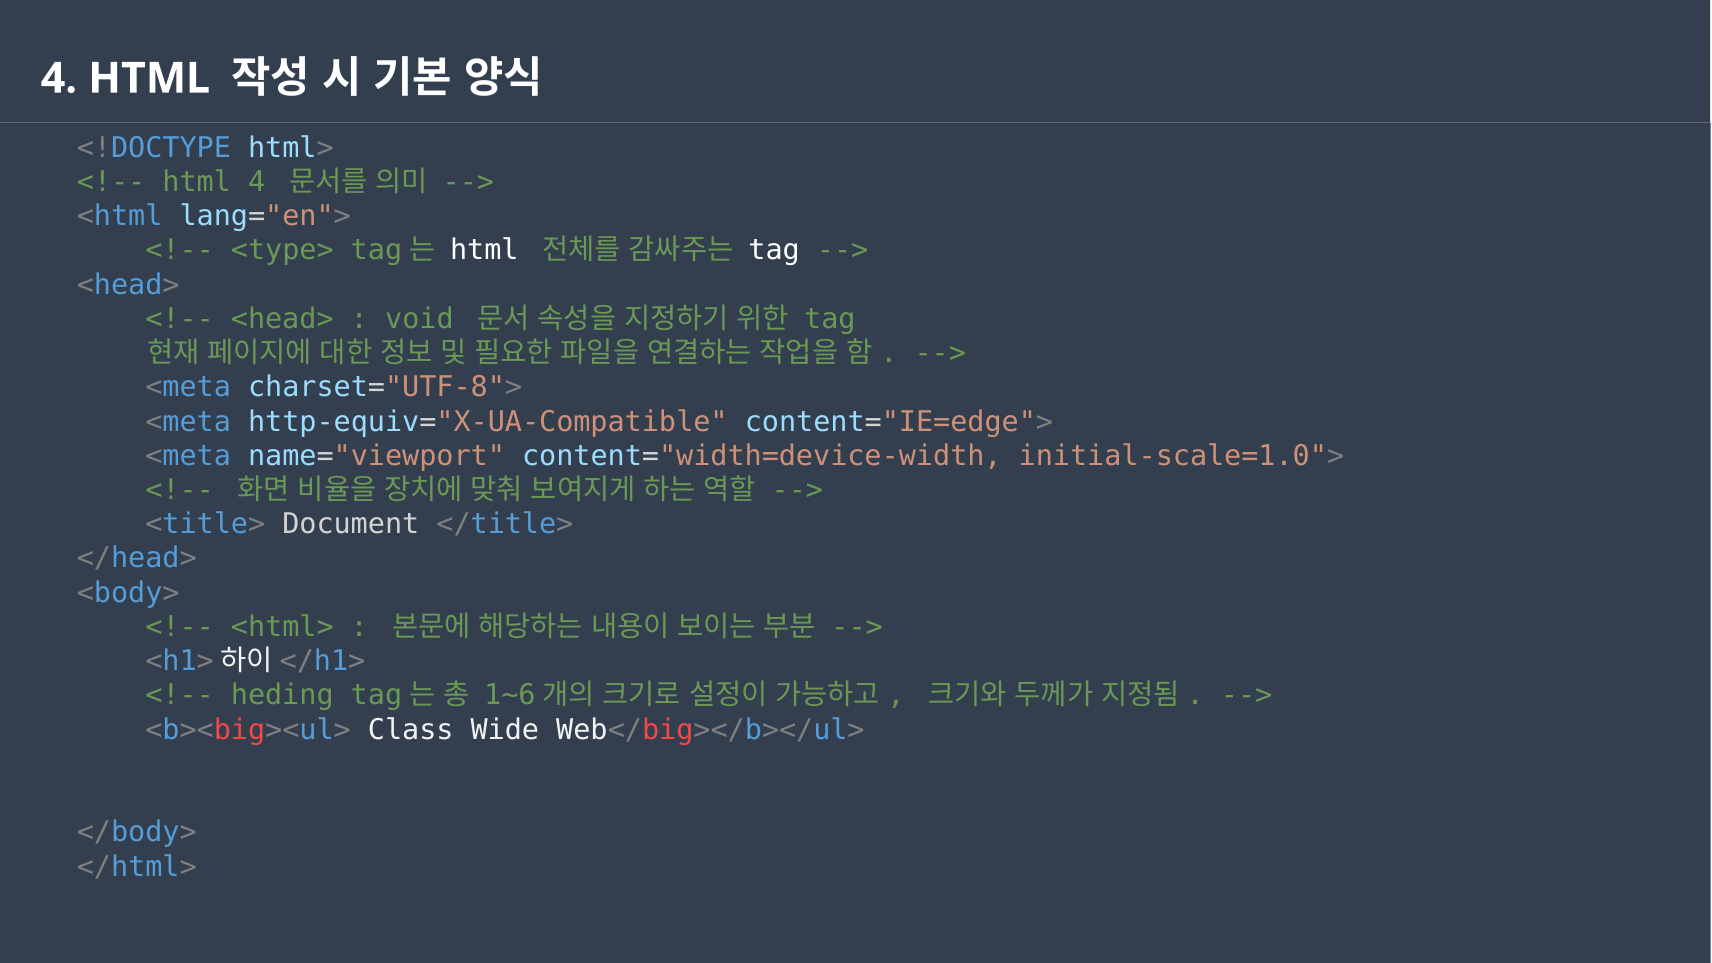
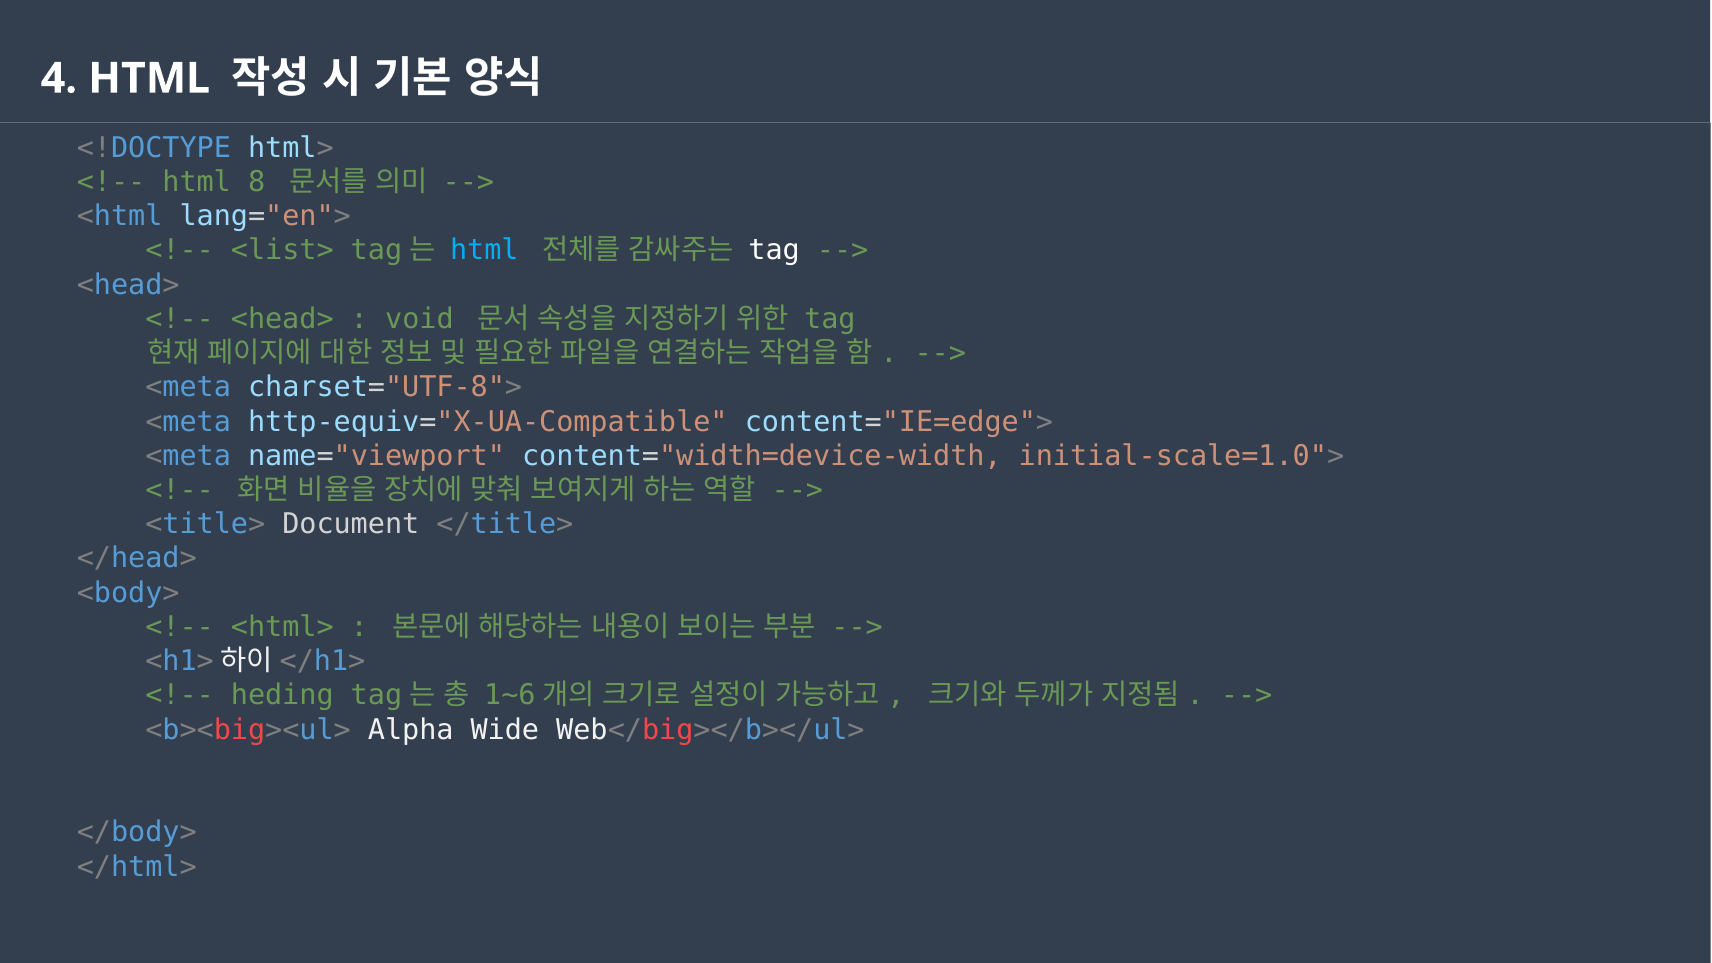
html 4: 4 -> 8 (257, 182)
<type>: <type> -> <list> (282, 251)
html colour: white -> light blue (484, 251)
Class: Class -> Alpha (411, 730)
